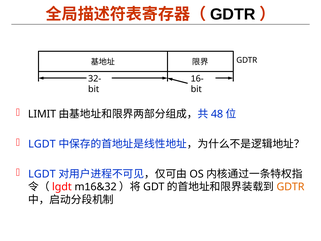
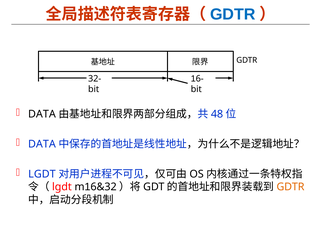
GDTR colour: black -> blue (233, 14)
LIMIT: LIMIT -> DATA (42, 114)
LGDT: LGDT -> DATA (42, 144)
